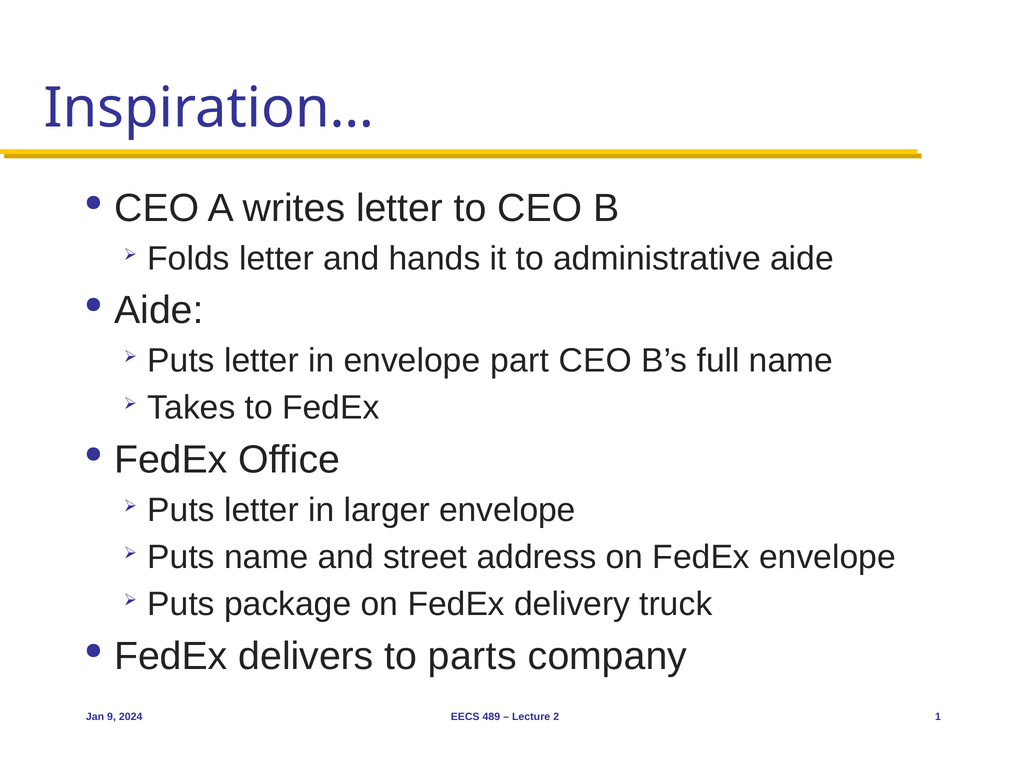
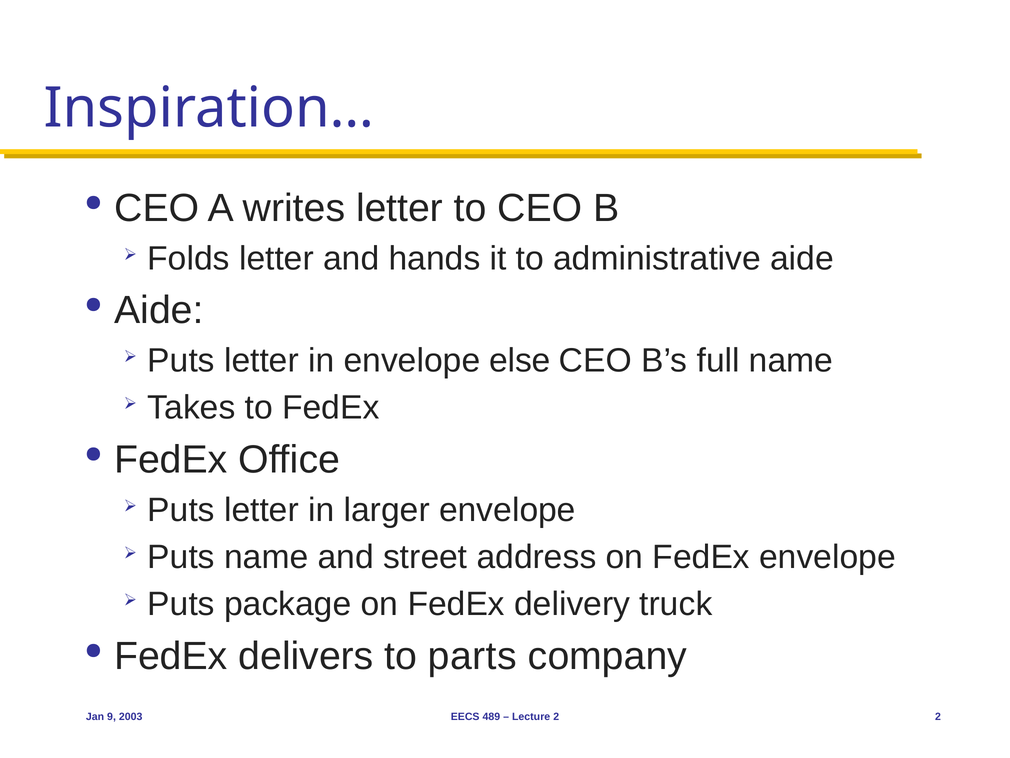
part: part -> else (520, 360)
2024: 2024 -> 2003 (131, 716)
2 1: 1 -> 2 (938, 716)
